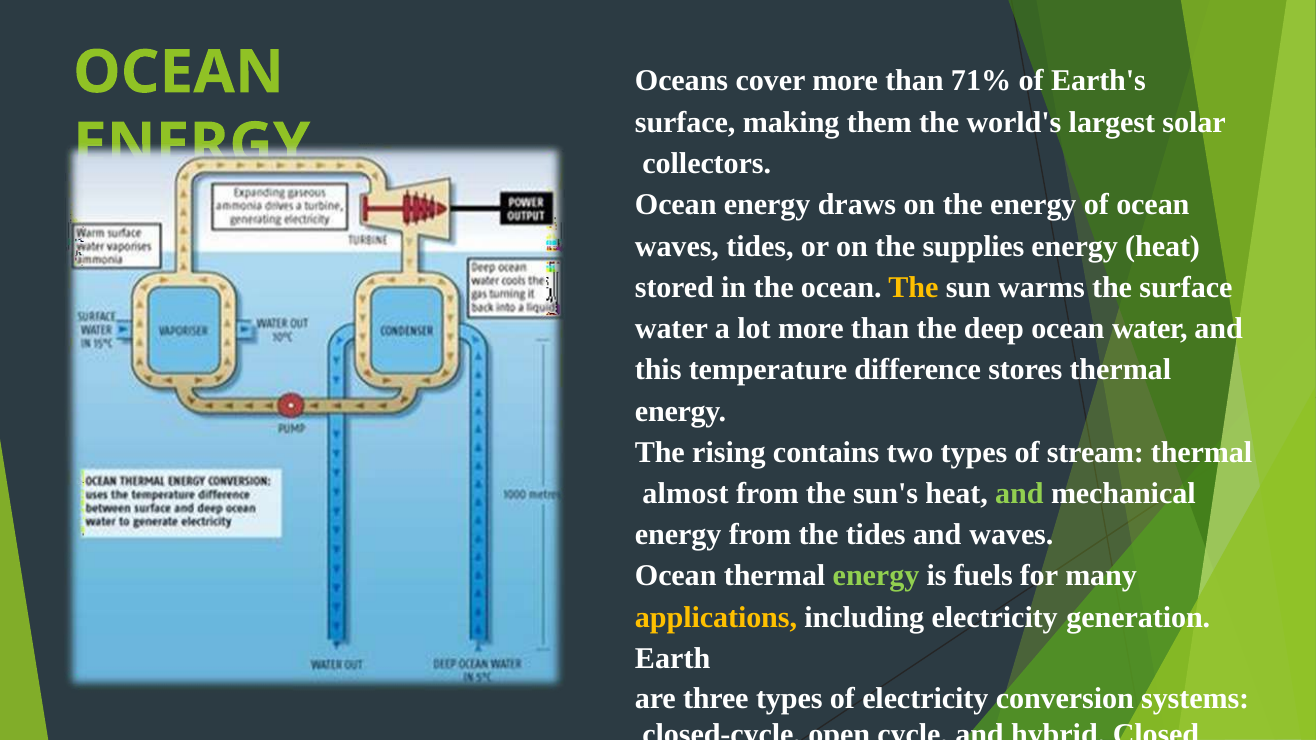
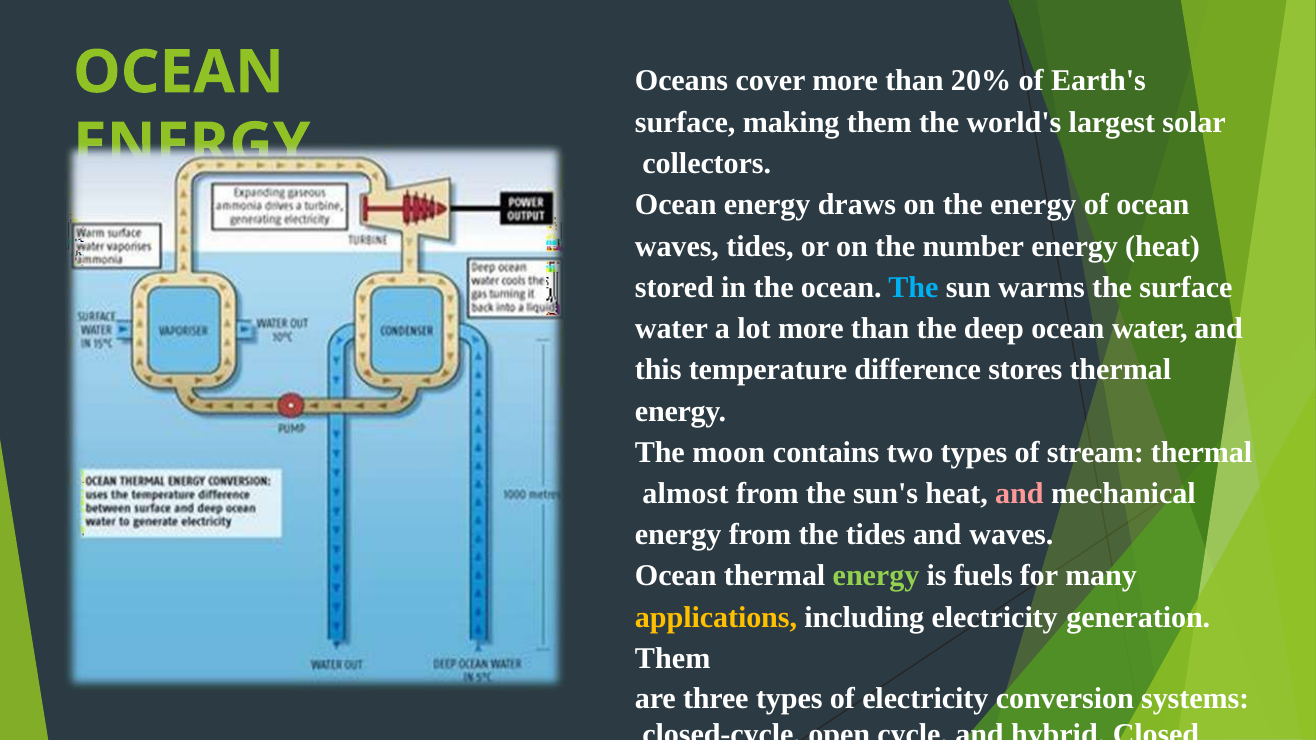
71%: 71% -> 20% (981, 81)
supplies: supplies -> number (973, 246)
The colour: yellow -> light blue (913, 288)
rising: rising -> moon (729, 452)
and colour: light green -> pink (1019, 494)
Earth: Earth -> Them (673, 659)
